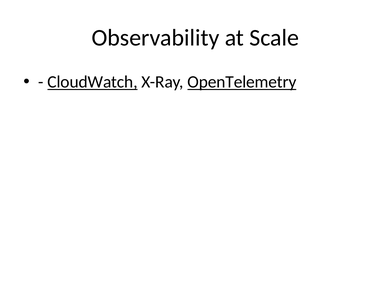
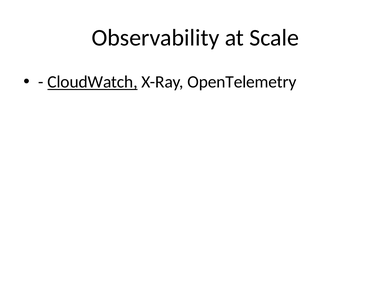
OpenTelemetry underline: present -> none (242, 82)
